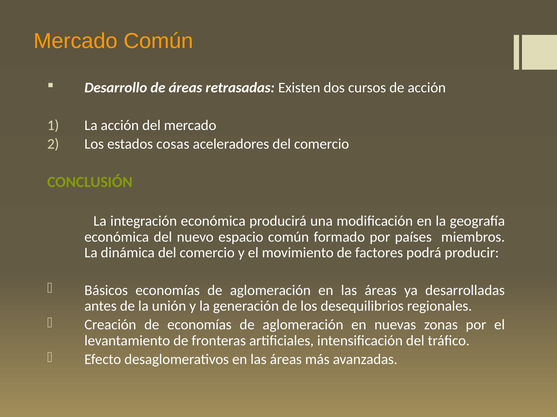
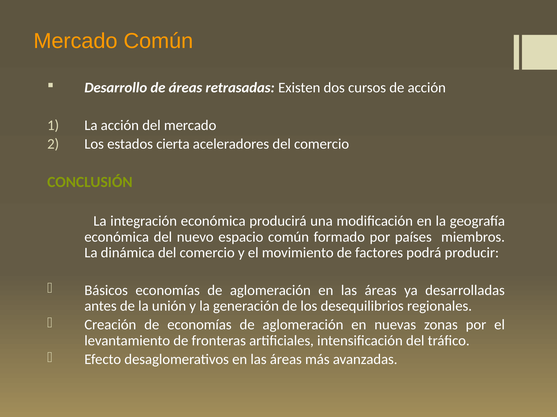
cosas: cosas -> cierta (173, 144)
